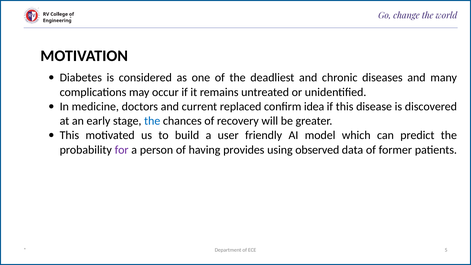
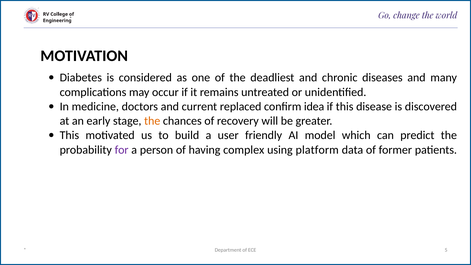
the colour: blue -> orange (152, 121)
provides: provides -> complex (244, 150)
observed: observed -> platform (317, 150)
